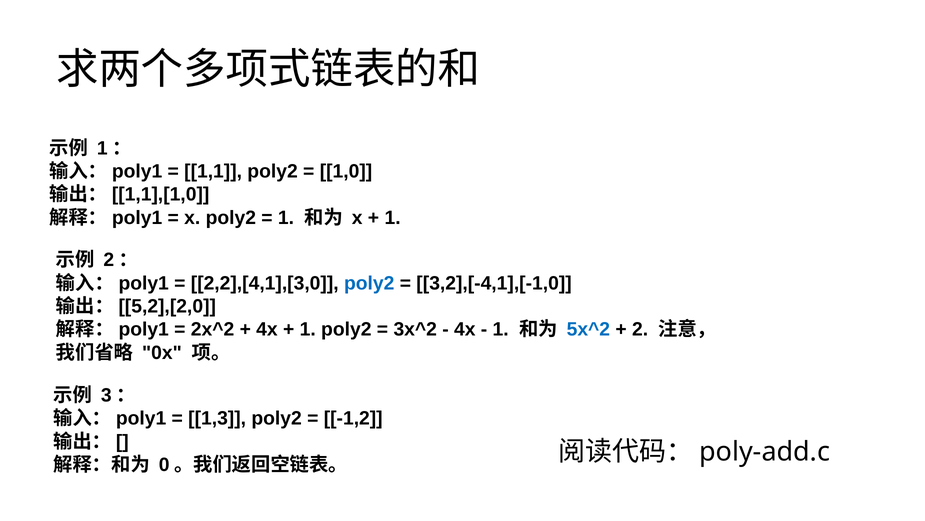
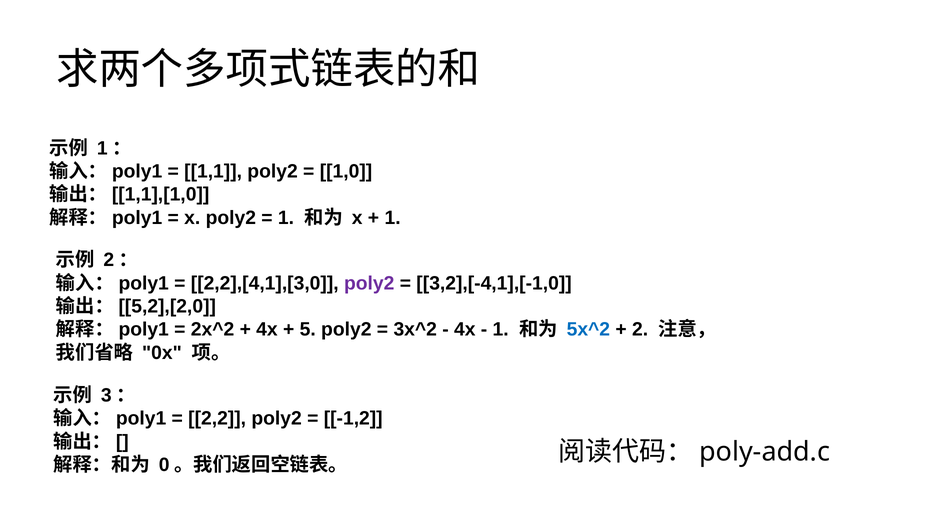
poly2 colour: blue -> purple (369, 283)
1: 1 -> 5 (308, 329)
1,3: 1,3 -> 2,2 (217, 418)
